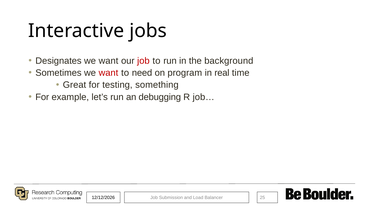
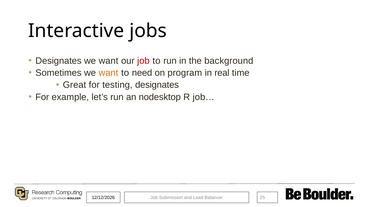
want colour: red -> orange (108, 73)
testing something: something -> designates (157, 85)
debugging: debugging -> nodesktop (160, 97)
